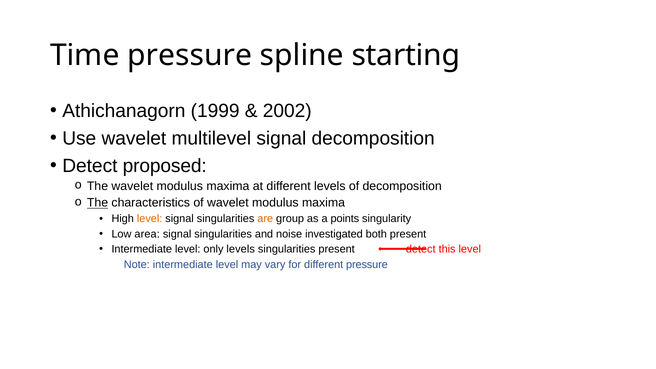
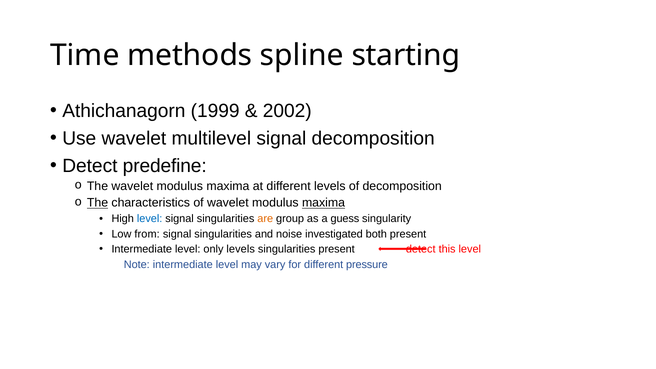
Time pressure: pressure -> methods (190, 55)
proposed: proposed -> predefine (165, 166)
maxima underline: none -> present (324, 203)
level colour: orange -> blue (150, 219)
points: points -> guess (345, 219)
area: area -> from (147, 234)
